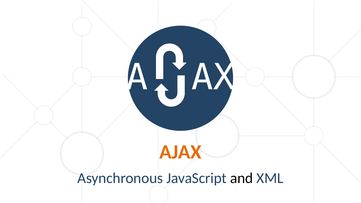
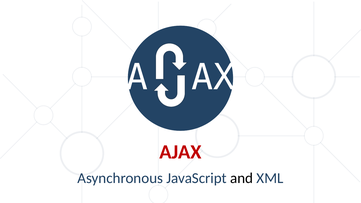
AJAX colour: orange -> red (180, 152)
